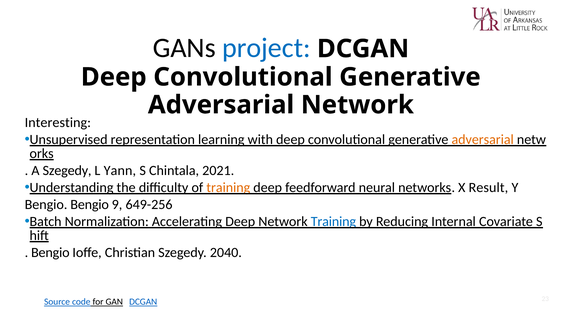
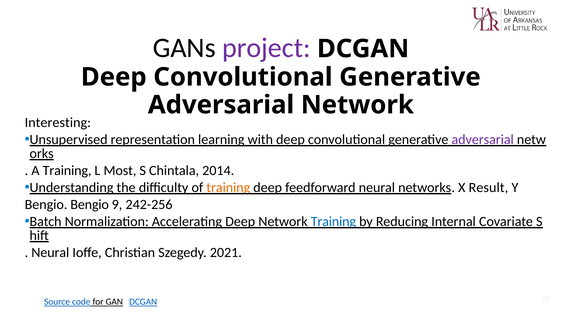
project colour: blue -> purple (266, 48)
adversarial colour: orange -> purple (483, 140)
A Szegedy: Szegedy -> Training (67, 171)
Yann: Yann -> Most (120, 171)
2021: 2021 -> 2014 (218, 171)
649-256: 649-256 -> 242-256 (149, 205)
Bengio: Bengio -> Neural (50, 253)
2040: 2040 -> 2021 (226, 253)
